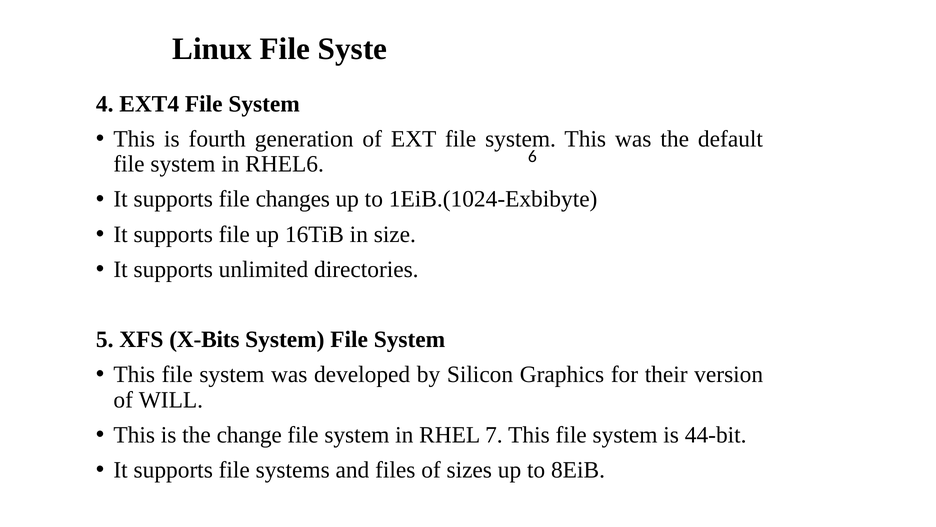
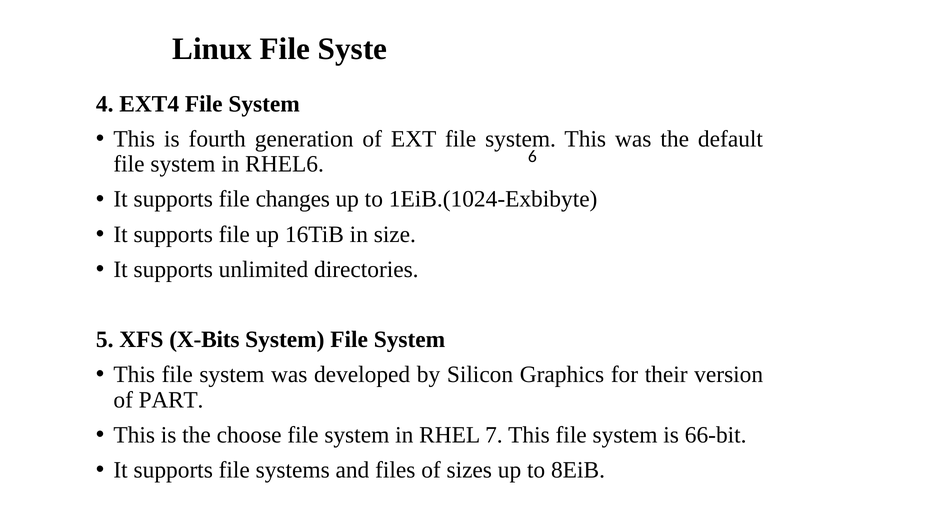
WILL: WILL -> PART (171, 399)
change: change -> choose (249, 434)
44-bit: 44-bit -> 66-bit (716, 434)
